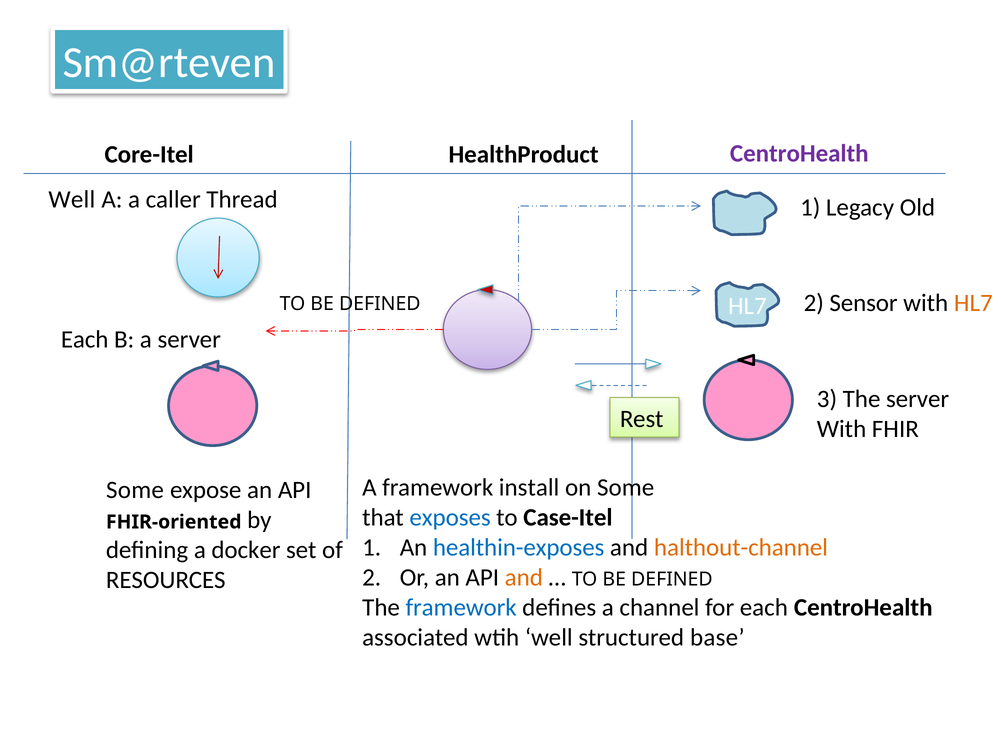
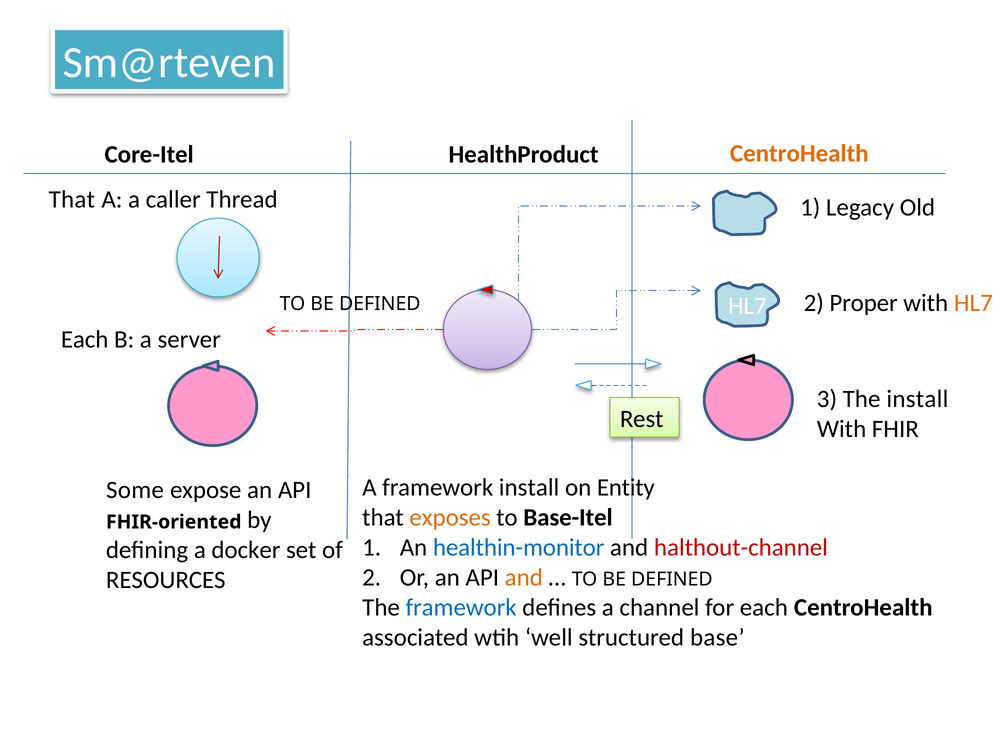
CentroHealth colour: purple -> orange (799, 154)
Well: Well -> That (72, 200)
Sensor: Sensor -> Proper (864, 303)
The server: server -> install (917, 399)
on Some: Some -> Entity (626, 488)
exposes colour: blue -> orange (450, 518)
Case-Itel: Case-Itel -> Base-Itel (568, 518)
healthin-exposes: healthin-exposes -> healthin-monitor (519, 548)
halthout-channel colour: orange -> red (741, 548)
